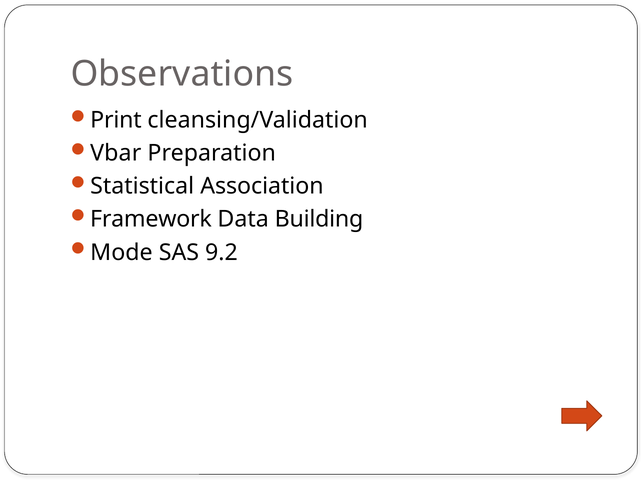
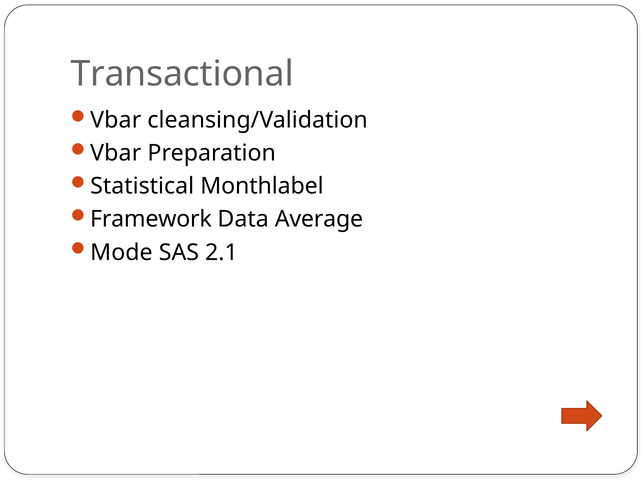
Observations: Observations -> Transactional (182, 74)
Print: Print -> Vbar (116, 120)
Association: Association -> Monthlabel (262, 187)
Building: Building -> Average (319, 220)
9.2: 9.2 -> 2.1 (221, 253)
